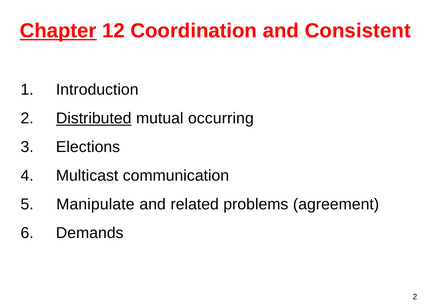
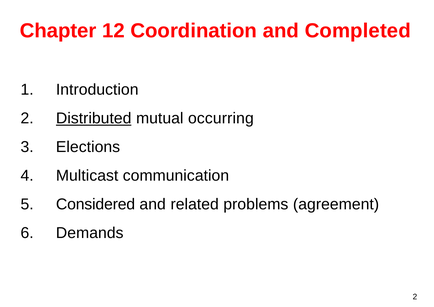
Chapter underline: present -> none (58, 31)
Consistent: Consistent -> Completed (358, 31)
Manipulate: Manipulate -> Considered (96, 204)
